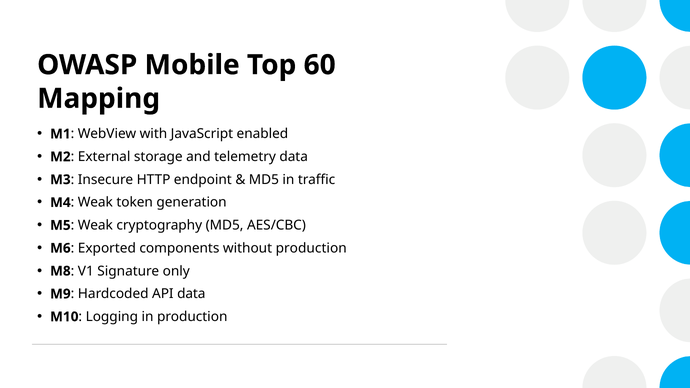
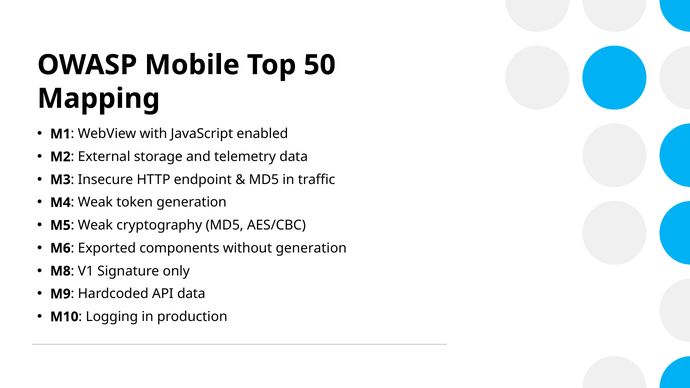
60: 60 -> 50 (320, 65)
without production: production -> generation (311, 248)
